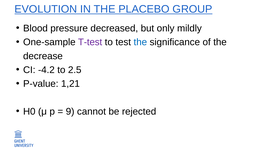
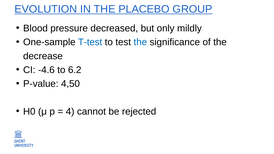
T-test colour: purple -> blue (90, 42)
-4.2: -4.2 -> -4.6 (46, 70)
2.5: 2.5 -> 6.2 (75, 70)
1,21: 1,21 -> 4,50 (70, 84)
9: 9 -> 4 (70, 112)
